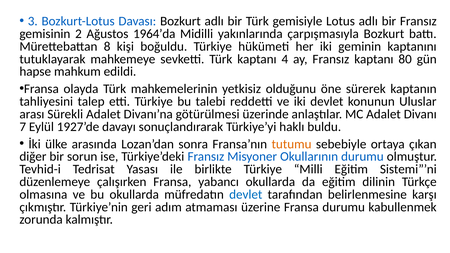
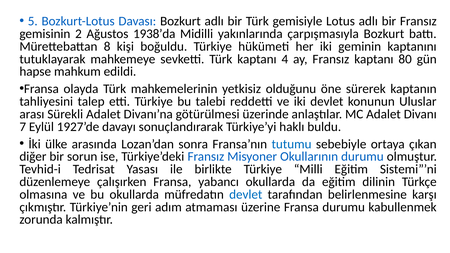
3: 3 -> 5 (33, 21)
1964’da: 1964’da -> 1938’da (154, 34)
tutumu colour: orange -> blue (292, 144)
